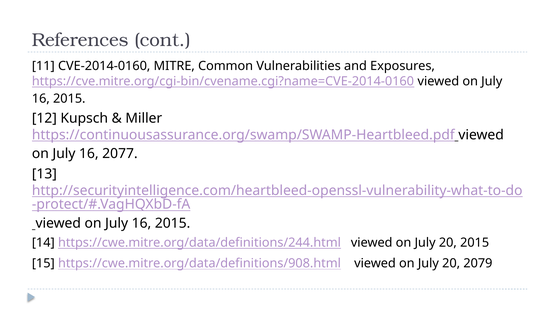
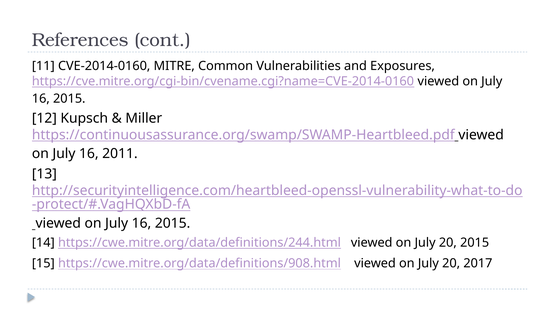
2077: 2077 -> 2011 (120, 154)
2079: 2079 -> 2017 (478, 264)
